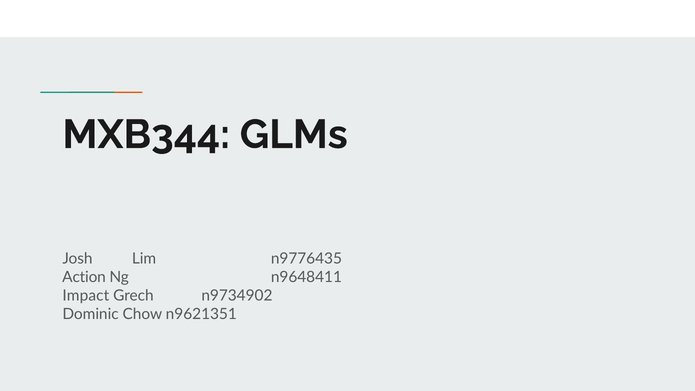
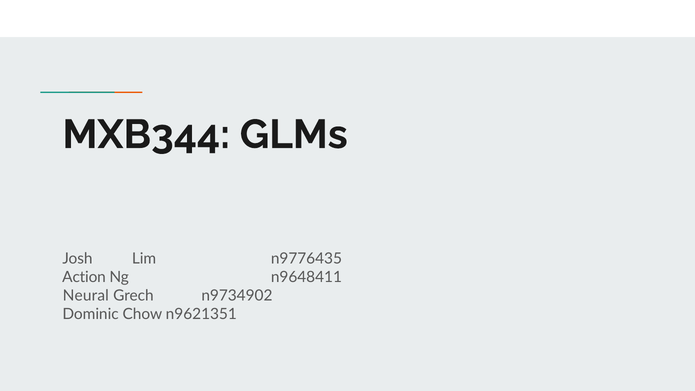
Impact: Impact -> Neural (86, 296)
